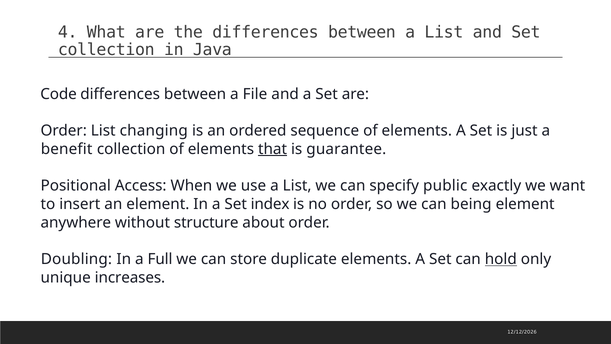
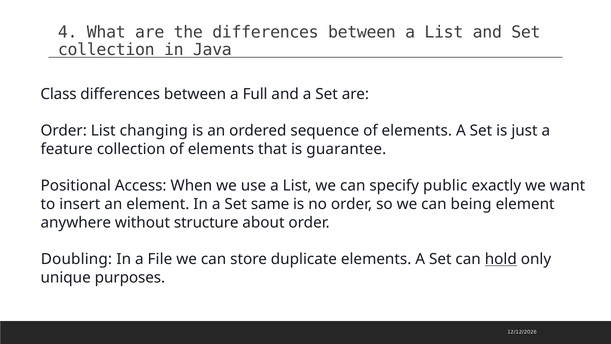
Code: Code -> Class (59, 94)
File: File -> Full (255, 94)
benefit: benefit -> feature (67, 149)
that underline: present -> none (273, 149)
index: index -> same (270, 204)
Full: Full -> File (160, 259)
increases: increases -> purposes (130, 277)
